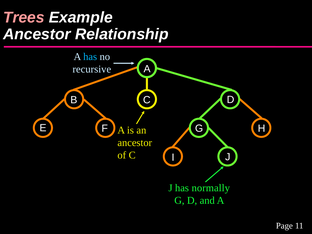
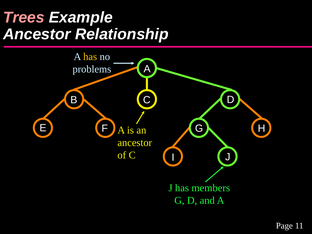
has colour: light blue -> yellow (90, 57)
recursive: recursive -> problems (92, 69)
normally: normally -> members (211, 188)
